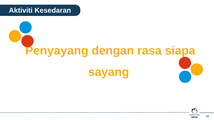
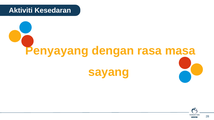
siapa: siapa -> masa (180, 51)
